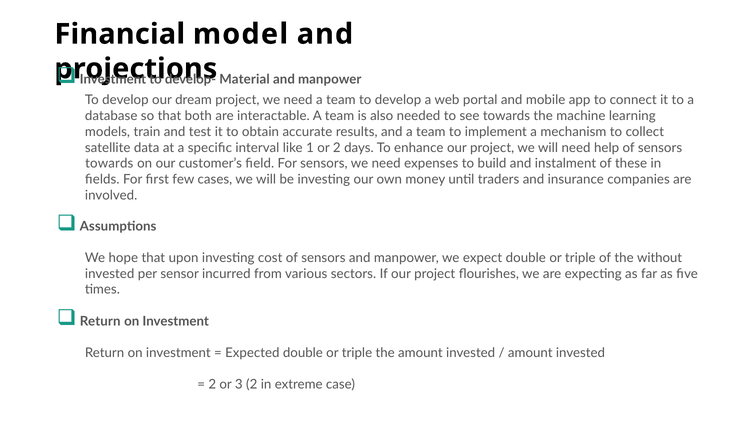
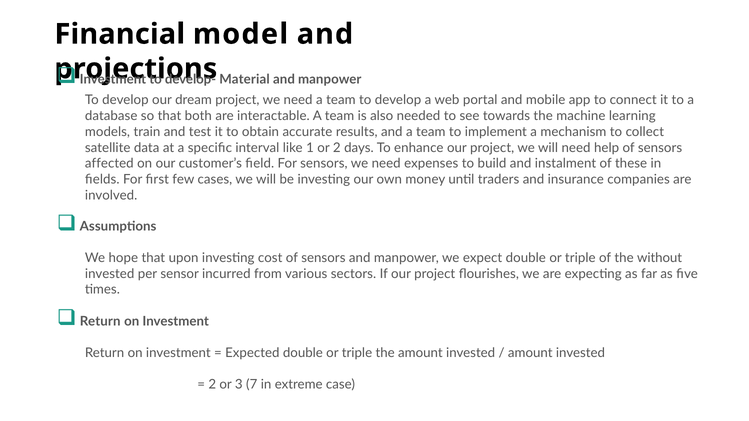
towards: towards -> affected (109, 164)
3 2: 2 -> 7 (252, 385)
